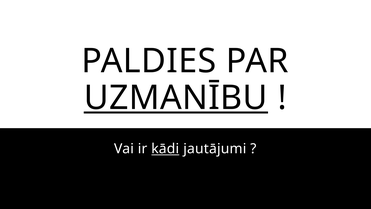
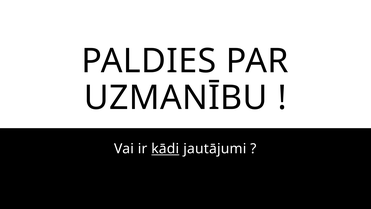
UZMANĪBU underline: present -> none (176, 98)
